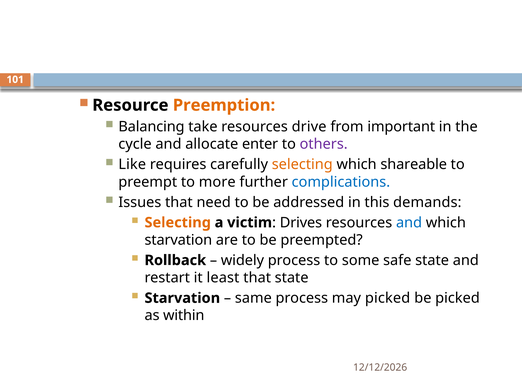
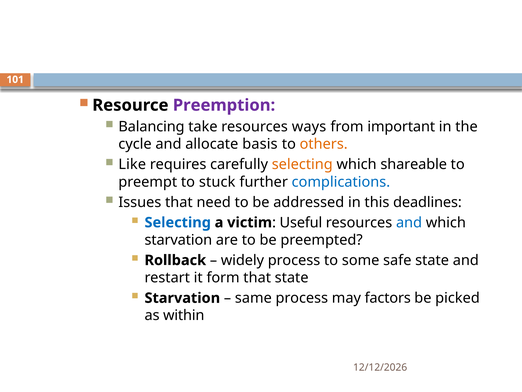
Preemption colour: orange -> purple (224, 105)
drive: drive -> ways (309, 127)
enter: enter -> basis (260, 144)
others colour: purple -> orange (324, 144)
more: more -> stuck (217, 182)
demands: demands -> deadlines (427, 202)
Selecting colour: orange -> blue (178, 222)
Drives: Drives -> Useful (301, 222)
least: least -> form (223, 277)
may picked: picked -> factors (388, 298)
